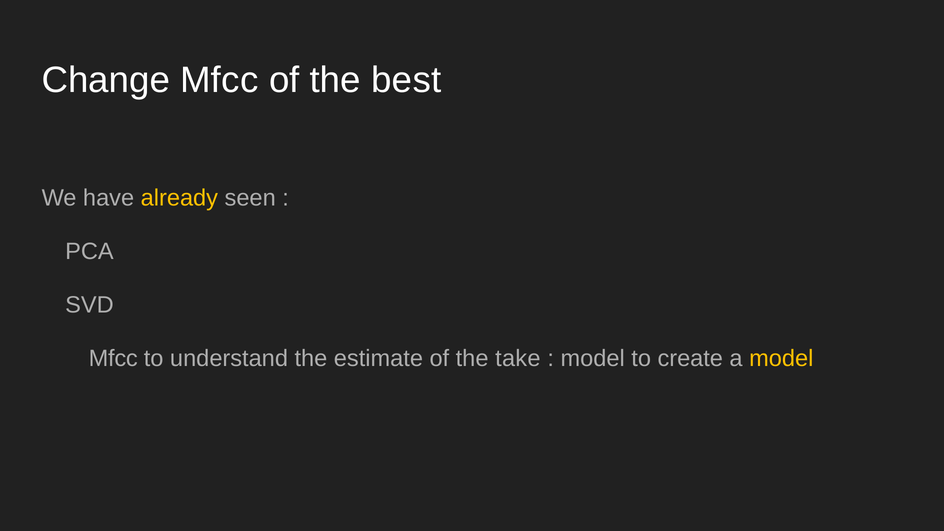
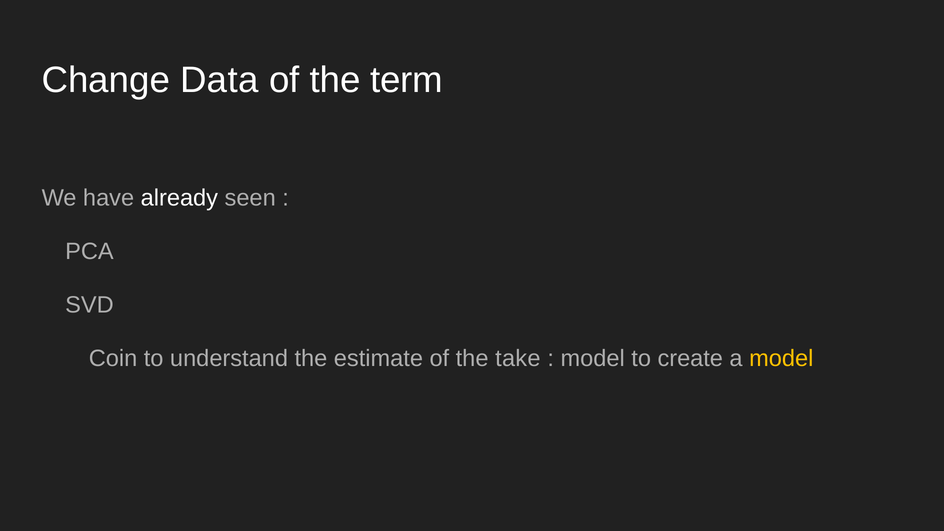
Change Mfcc: Mfcc -> Data (219, 80)
best: best -> term (407, 80)
already colour: yellow -> white (179, 198)
Mfcc: Mfcc -> Coin (113, 358)
